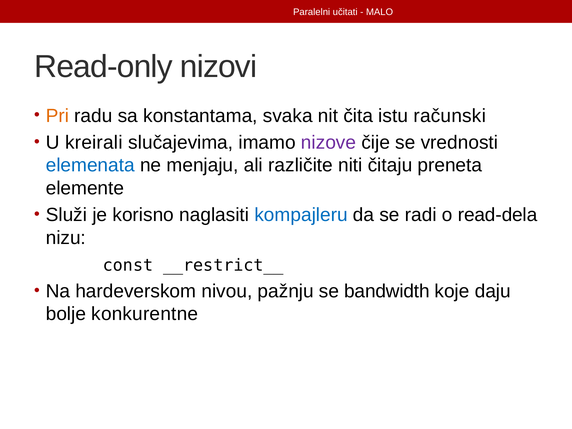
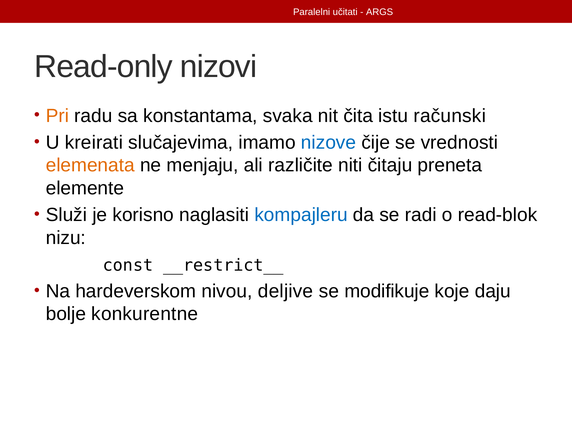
MALO: MALO -> ARGS (380, 12)
kreirali: kreirali -> kreirati (94, 142)
nizove colour: purple -> blue (329, 142)
elemenata colour: blue -> orange (90, 165)
read-dela: read-dela -> read-blok (498, 215)
pažnju: pažnju -> deljive (286, 291)
bandwidth: bandwidth -> modifikuje (387, 291)
